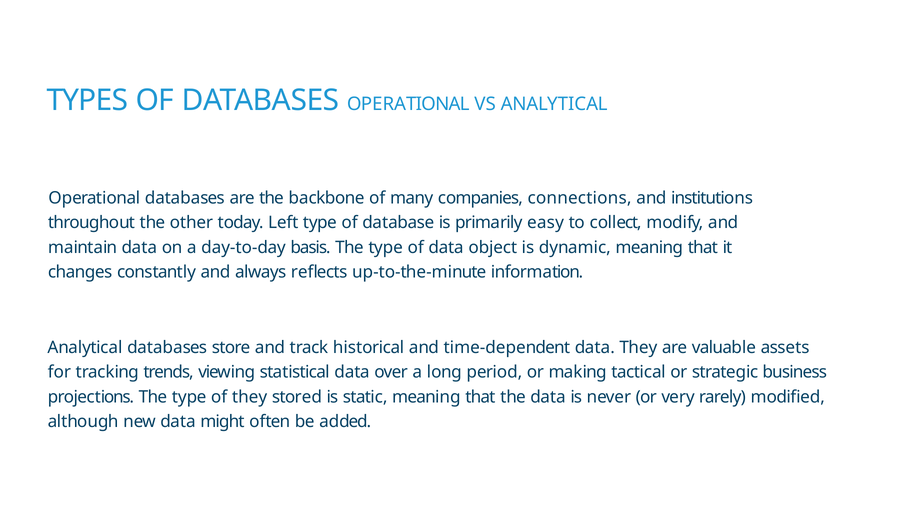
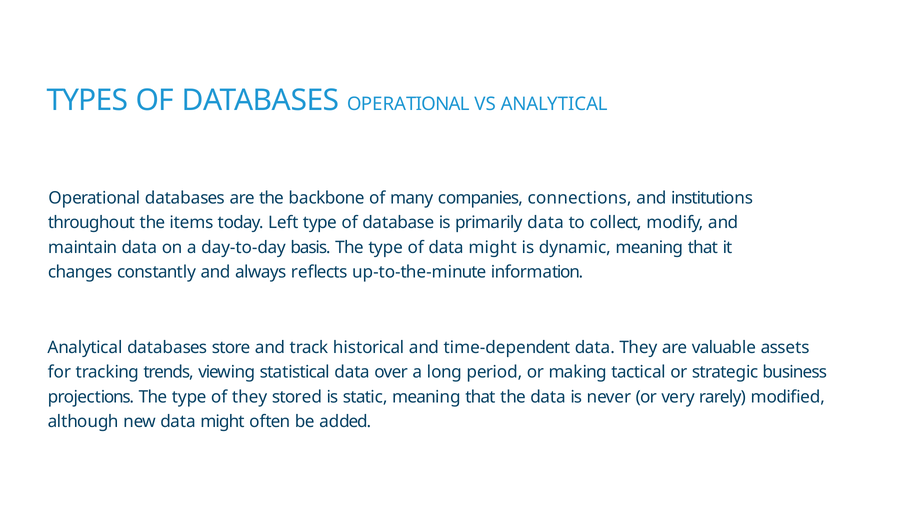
other: other -> items (191, 223)
primarily easy: easy -> data (545, 223)
of data object: object -> might (493, 248)
